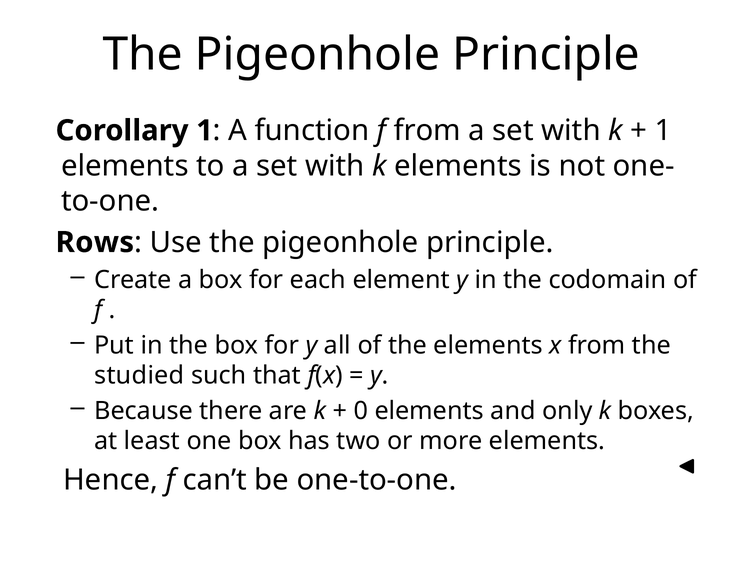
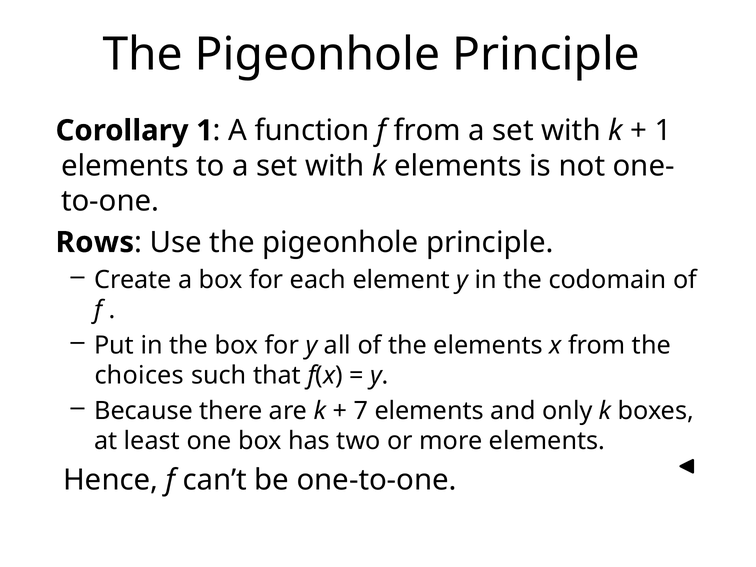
studied: studied -> choices (139, 376)
0: 0 -> 7 (361, 411)
